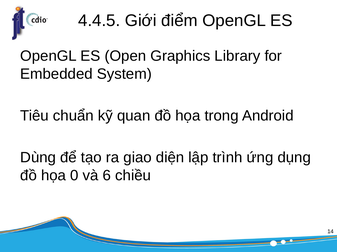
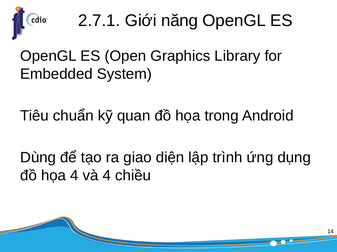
4.4.5: 4.4.5 -> 2.7.1 (99, 21)
điểm: điểm -> năng (180, 21)
họa 0: 0 -> 4 (74, 176)
và 6: 6 -> 4 (107, 176)
